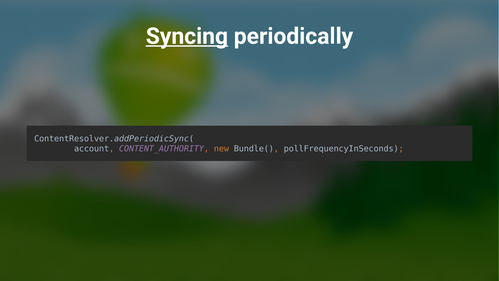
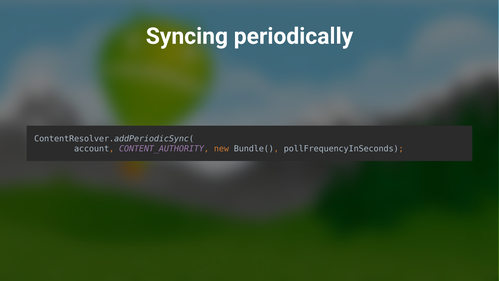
Syncing underline: present -> none (187, 36)
